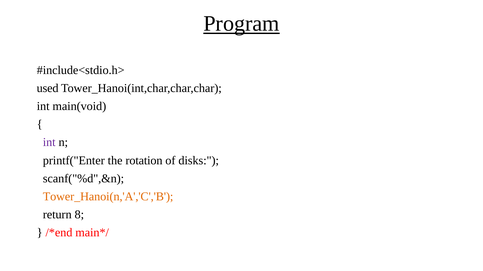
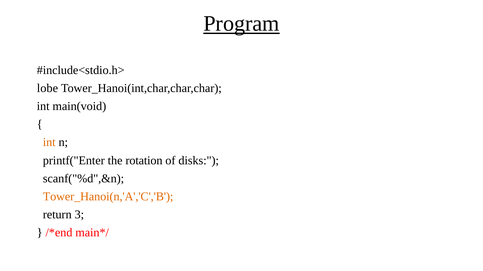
used: used -> lobe (47, 88)
int colour: purple -> orange (49, 143)
8: 8 -> 3 (79, 215)
